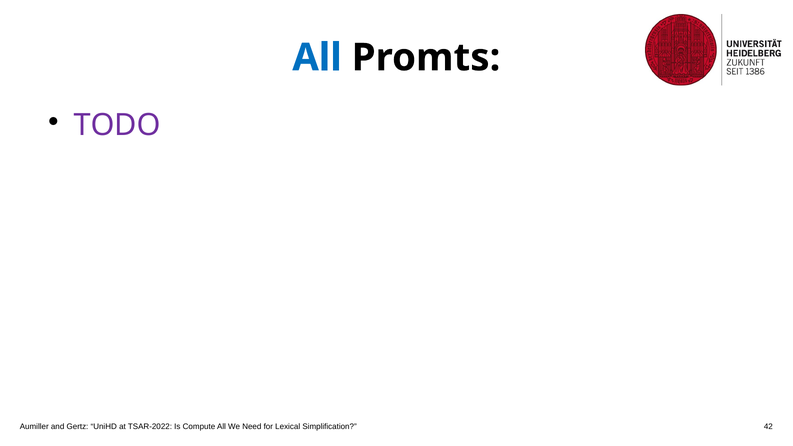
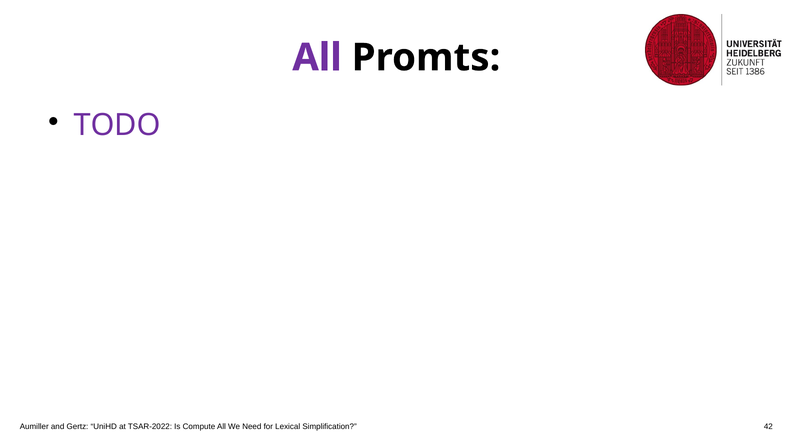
All colour: blue -> purple (317, 58)
